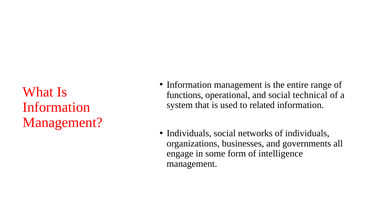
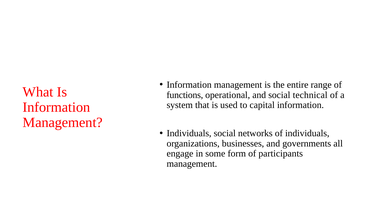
related: related -> capital (262, 105)
intelligence: intelligence -> participants (281, 154)
